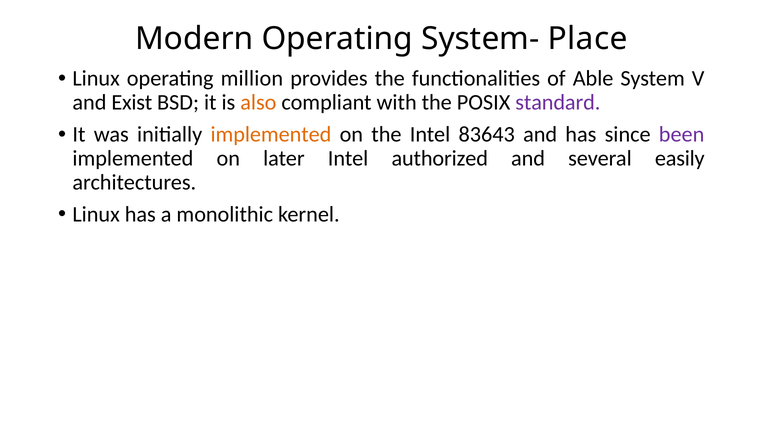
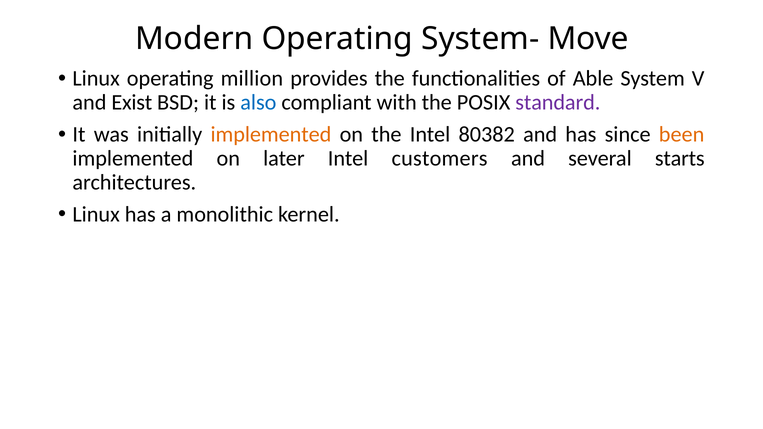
Place: Place -> Move (588, 39)
also colour: orange -> blue (258, 103)
83643: 83643 -> 80382 (487, 135)
been colour: purple -> orange (682, 135)
authorized: authorized -> customers (440, 159)
easily: easily -> starts (680, 159)
